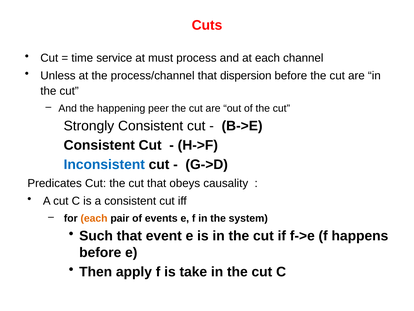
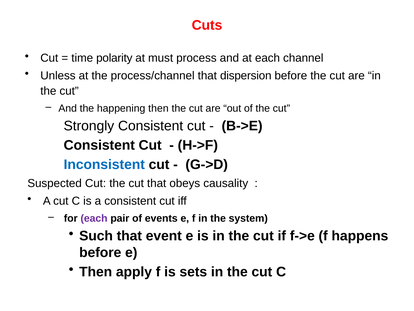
service: service -> polarity (114, 58)
happening peer: peer -> then (158, 108)
Predicates: Predicates -> Suspected (55, 183)
each colour: orange -> purple (94, 218)
take: take -> sets (193, 272)
